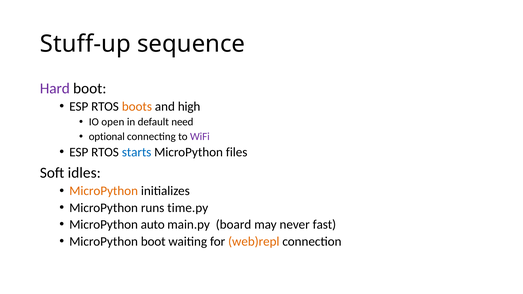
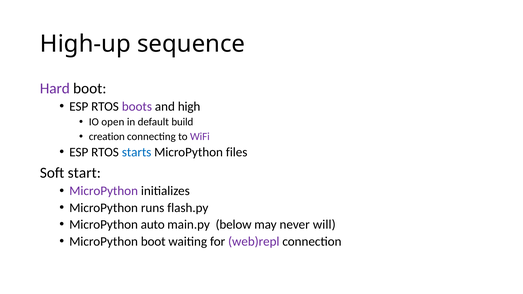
Stuff-up: Stuff-up -> High-up (85, 44)
boots colour: orange -> purple (137, 106)
need: need -> build (182, 122)
optional: optional -> creation (107, 137)
idles: idles -> start (84, 173)
MicroPython colour: orange -> purple (104, 191)
time.py: time.py -> flash.py (188, 208)
board: board -> below (234, 225)
fast: fast -> will (324, 225)
web)repl colour: orange -> purple (254, 242)
